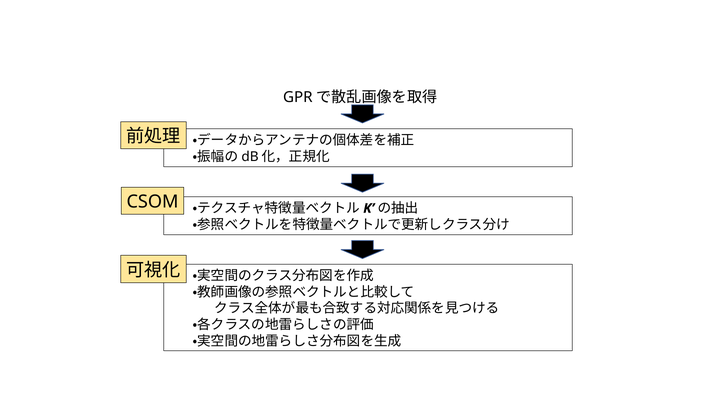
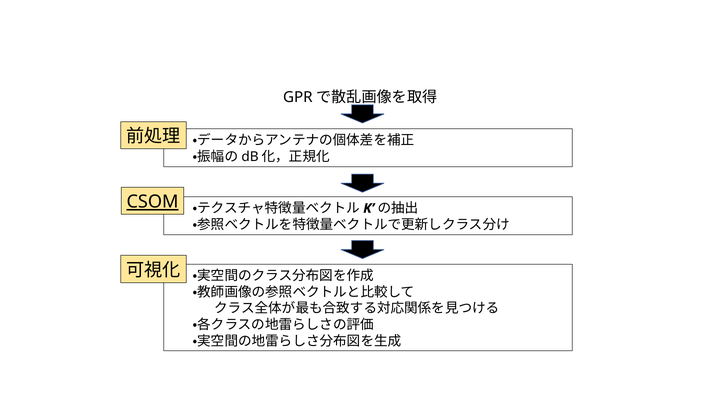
CSOM underline: none -> present (153, 202)
